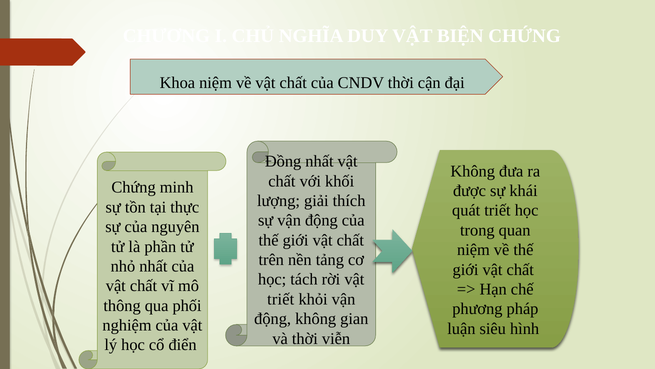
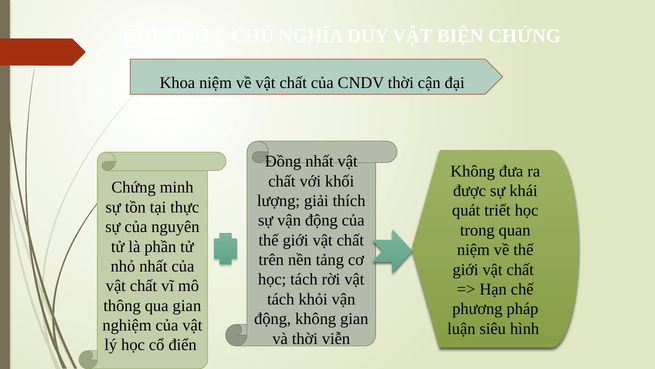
triết: triết -> tách (281, 299)
qua phối: phối -> gian (187, 305)
